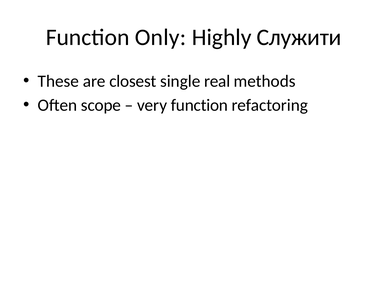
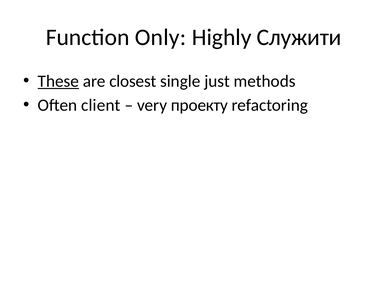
These underline: none -> present (58, 81)
real: real -> just (217, 81)
scope: scope -> client (101, 105)
very function: function -> проекту (199, 105)
